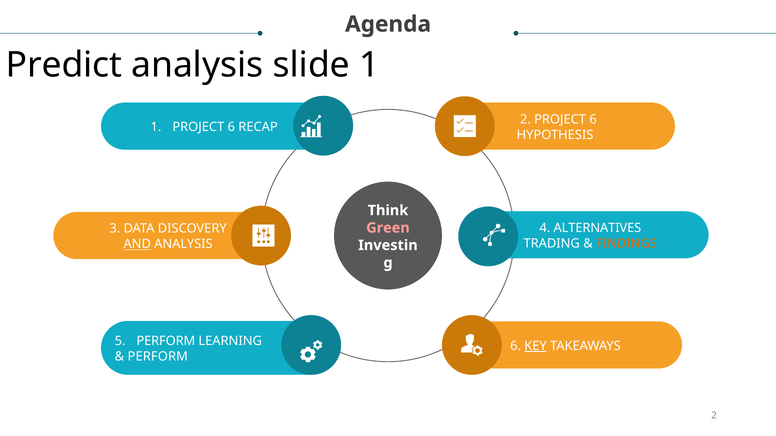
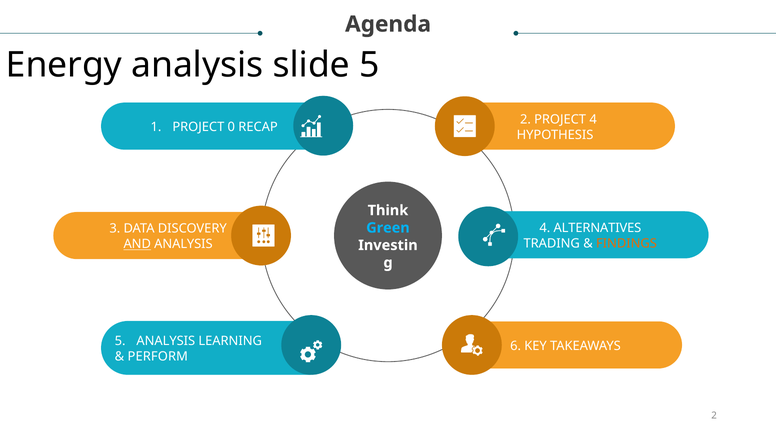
Predict: Predict -> Energy (64, 65)
slide 1: 1 -> 5 (369, 65)
2 PROJECT 6: 6 -> 4 (593, 119)
1 PROJECT 6: 6 -> 0 (231, 127)
Green colour: pink -> light blue (388, 228)
PERFORM: PERFORM -> ANALYSIS (166, 341)
KEY underline: present -> none (536, 346)
